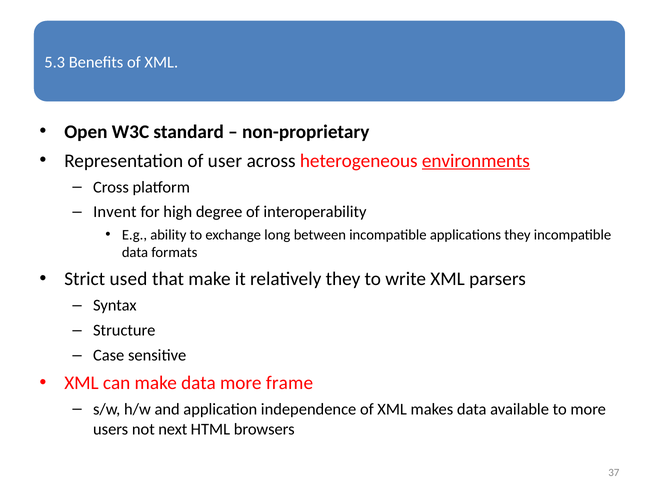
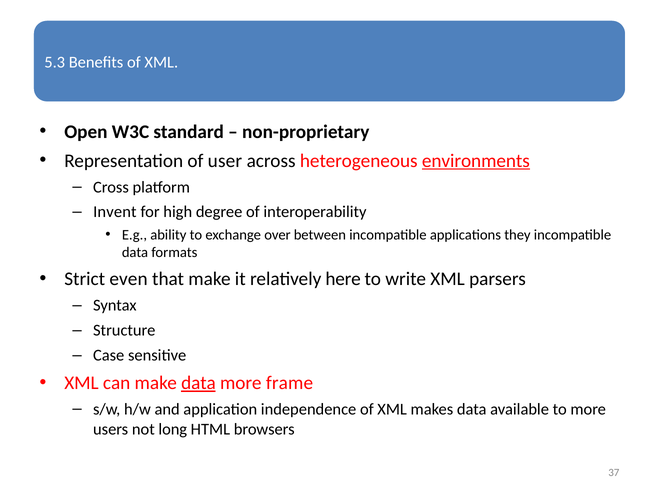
long: long -> over (277, 235)
used: used -> even (129, 279)
relatively they: they -> here (343, 279)
data underline: none -> present (198, 382)
next: next -> long (173, 428)
